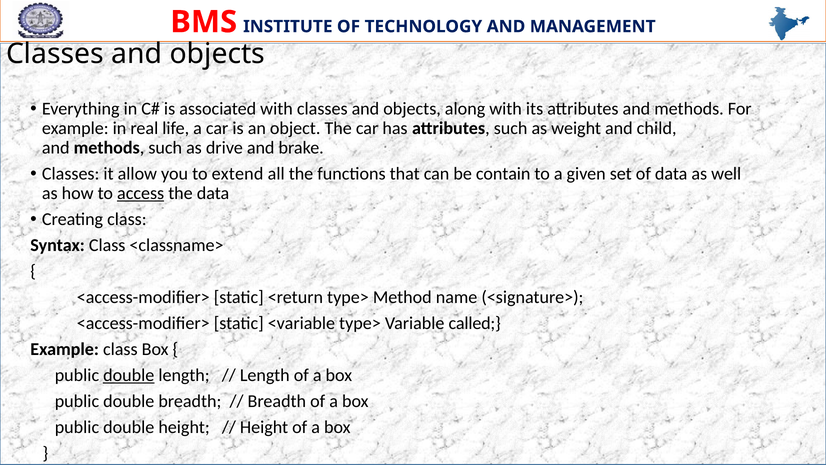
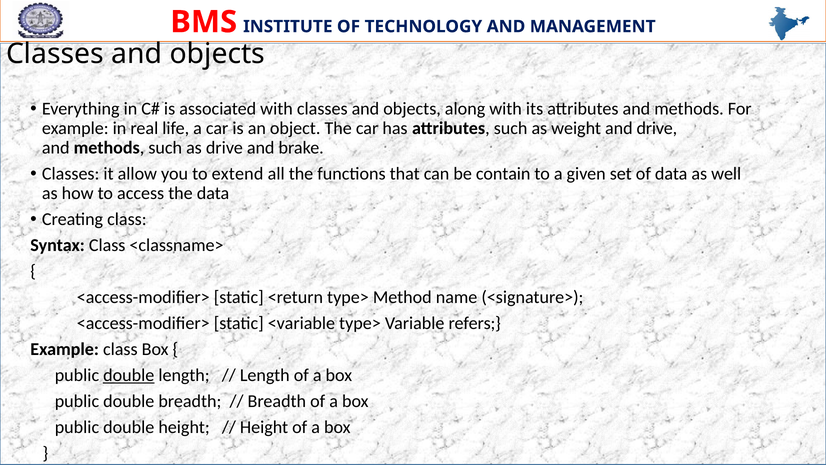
and child: child -> drive (657, 128)
access underline: present -> none (141, 193)
called: called -> refers (475, 323)
